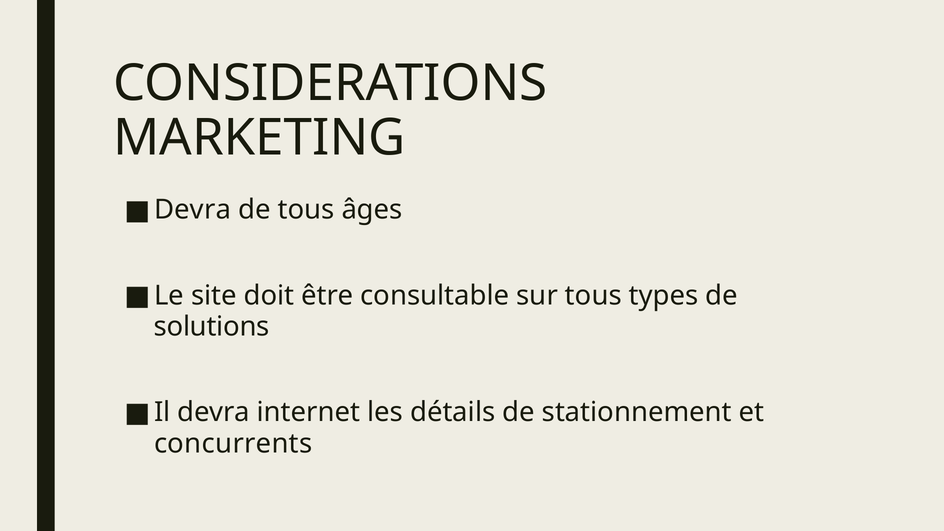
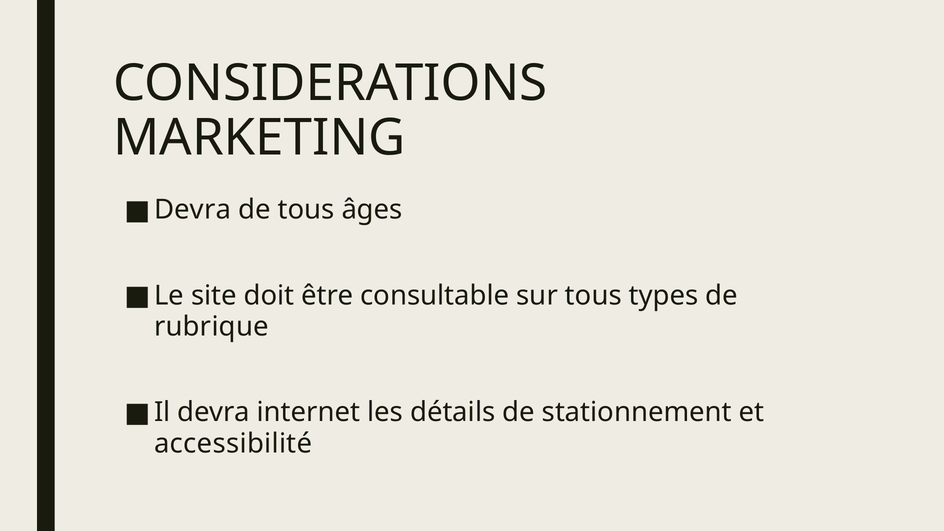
solutions: solutions -> rubrique (211, 327)
concurrents: concurrents -> accessibilité (233, 443)
